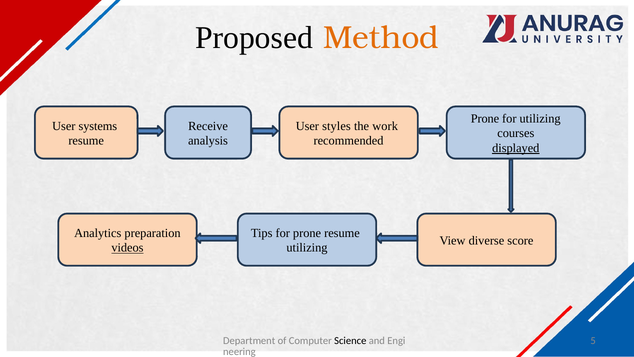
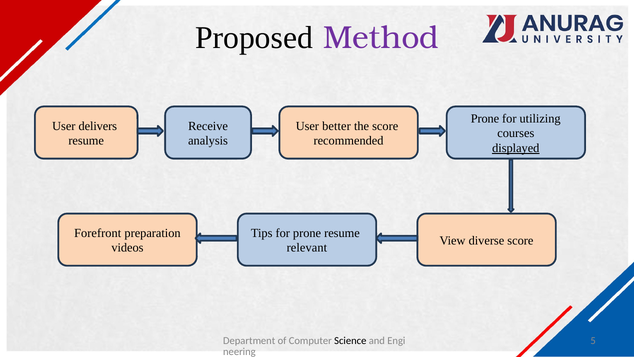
Method colour: orange -> purple (381, 38)
systems: systems -> delivers (98, 126)
styles: styles -> better (336, 126)
the work: work -> score (385, 126)
Analytics: Analytics -> Forefront (98, 233)
videos underline: present -> none (127, 248)
utilizing: utilizing -> relevant (307, 248)
